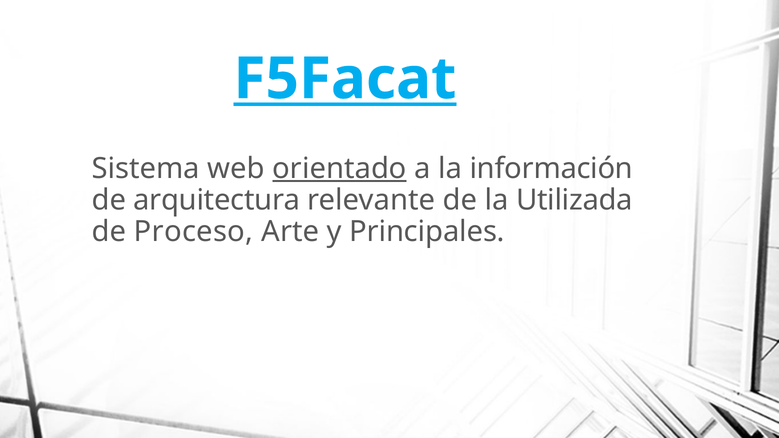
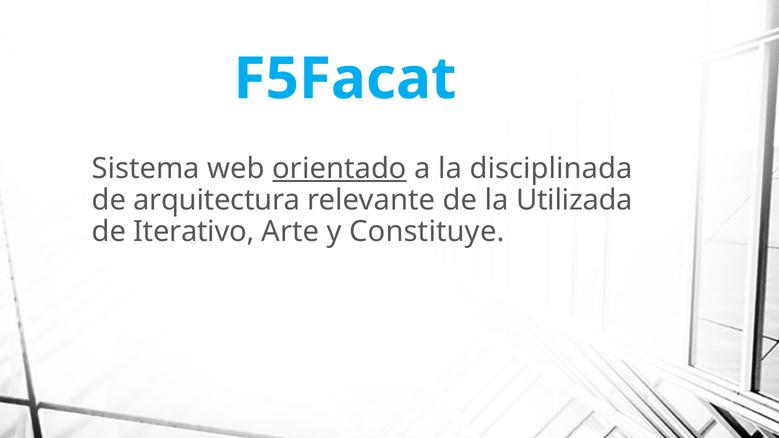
F5Facat underline: present -> none (345, 79)
información: información -> disciplinada (551, 169)
Proceso: Proceso -> Iterativo (194, 232)
Principales: Principales -> Constituye (427, 232)
